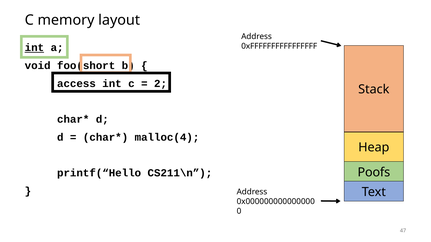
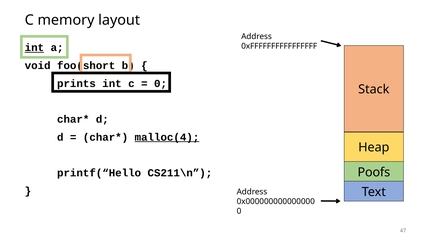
access: access -> prints (76, 84)
2: 2 -> 0 (161, 84)
malloc(4 underline: none -> present (167, 137)
